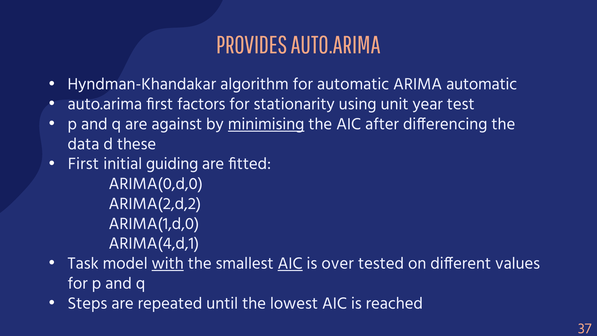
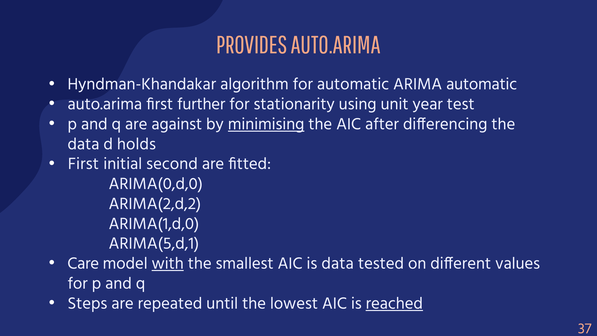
factors: factors -> further (201, 104)
these: these -> holds (136, 144)
guiding: guiding -> second (172, 164)
ARIMA(4,d,1: ARIMA(4,d,1 -> ARIMA(5,d,1 (154, 243)
Task: Task -> Care (83, 263)
AIC underline: present -> none (290, 263)
is over: over -> data (338, 263)
reached underline: none -> present (394, 303)
